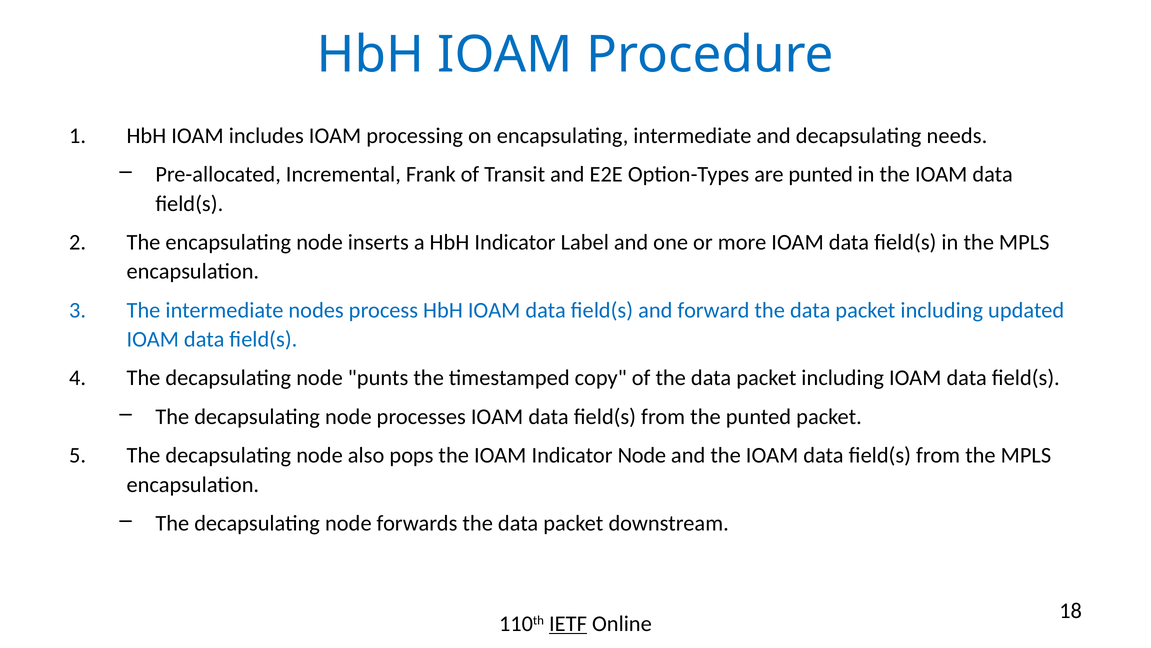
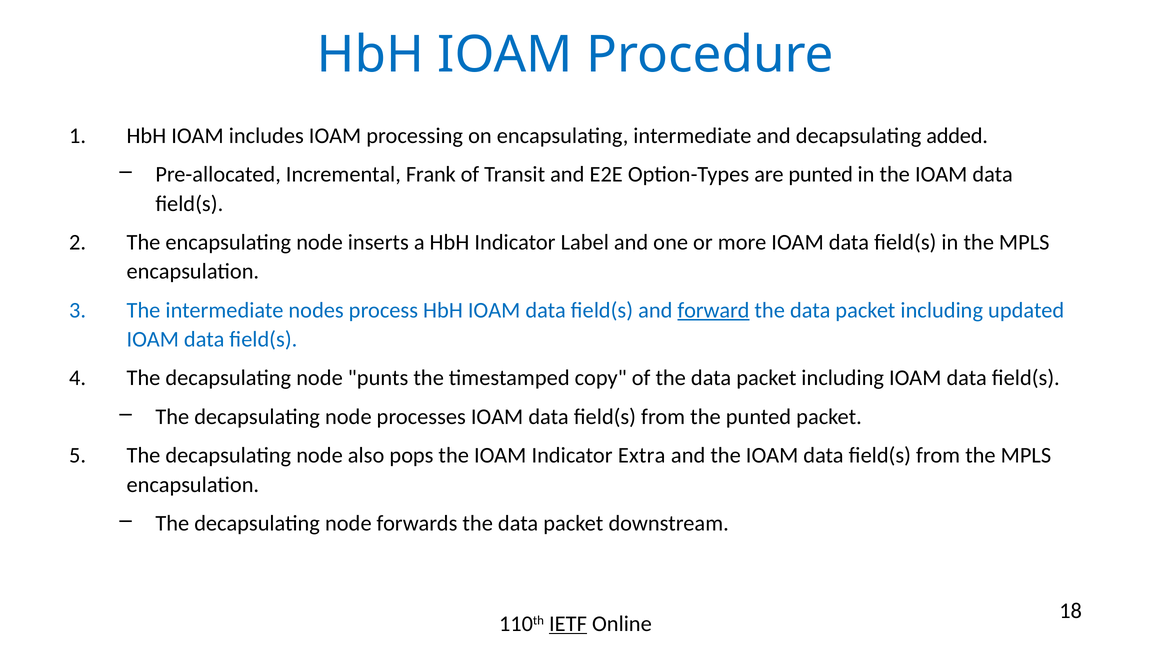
needs: needs -> added (957, 136)
forward underline: none -> present (713, 310)
Indicator Node: Node -> Extra (642, 455)
